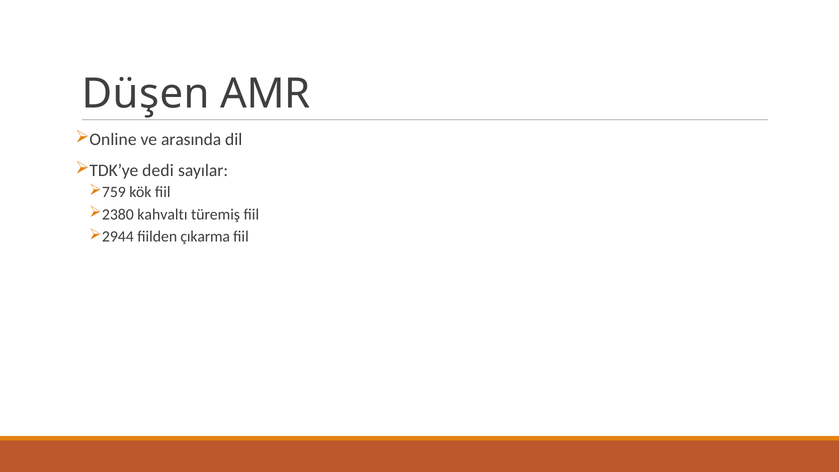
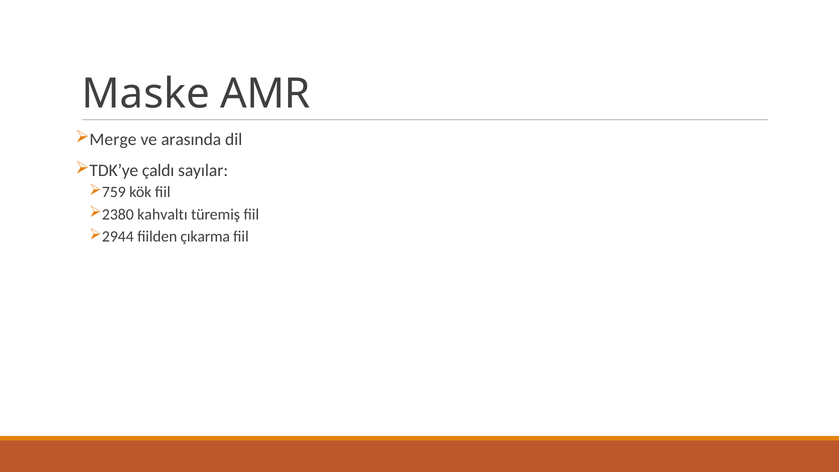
Düşen: Düşen -> Maske (146, 94)
Online: Online -> Merge (113, 140)
dedi: dedi -> çaldı (158, 171)
